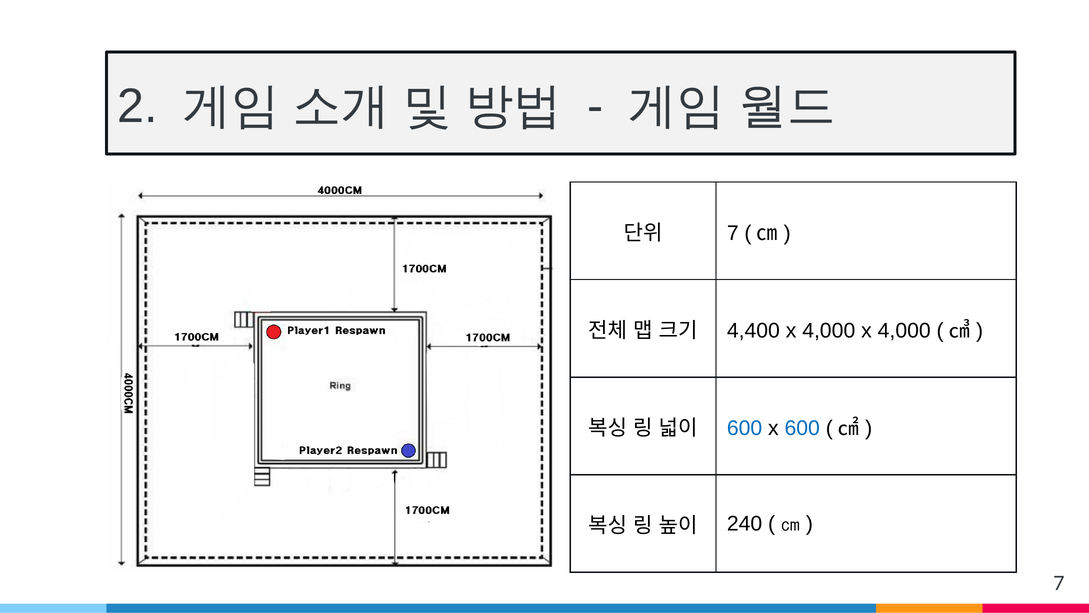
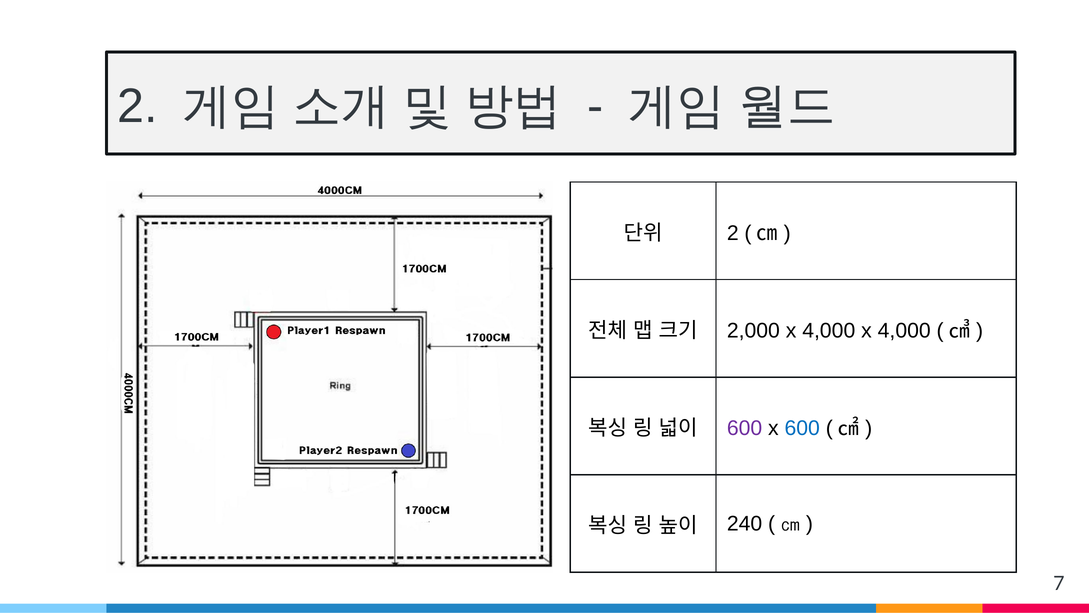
7: 7 -> 2 (733, 233)
4,400: 4,400 -> 2,000 (753, 330)
600 colour: blue -> purple (745, 428)
